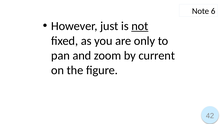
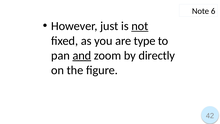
only: only -> type (145, 41)
and underline: none -> present (82, 55)
current: current -> directly (157, 55)
